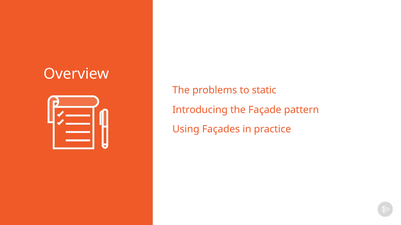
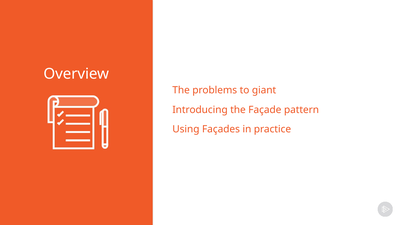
static: static -> giant (264, 90)
